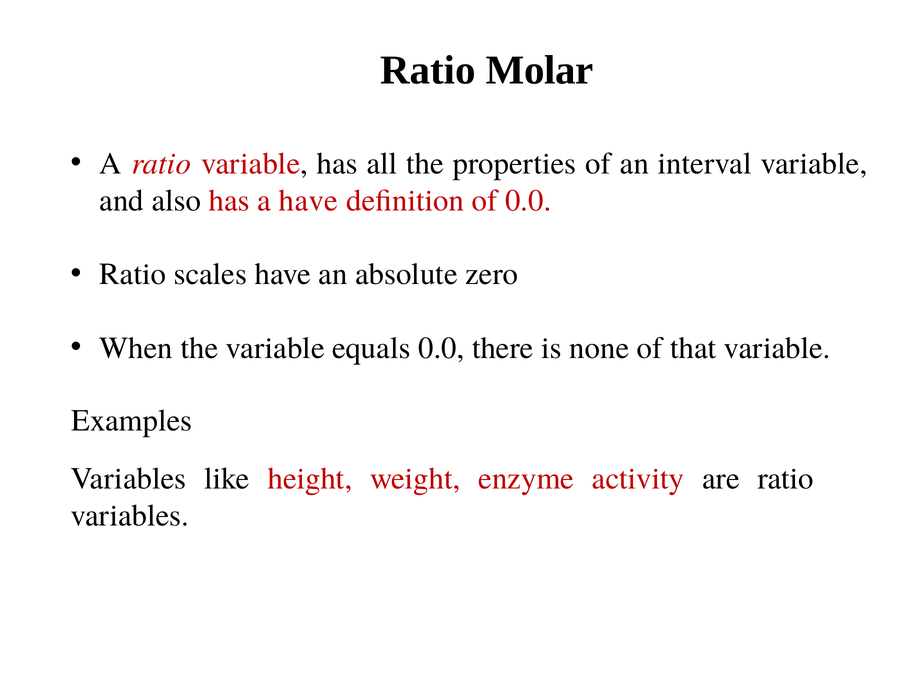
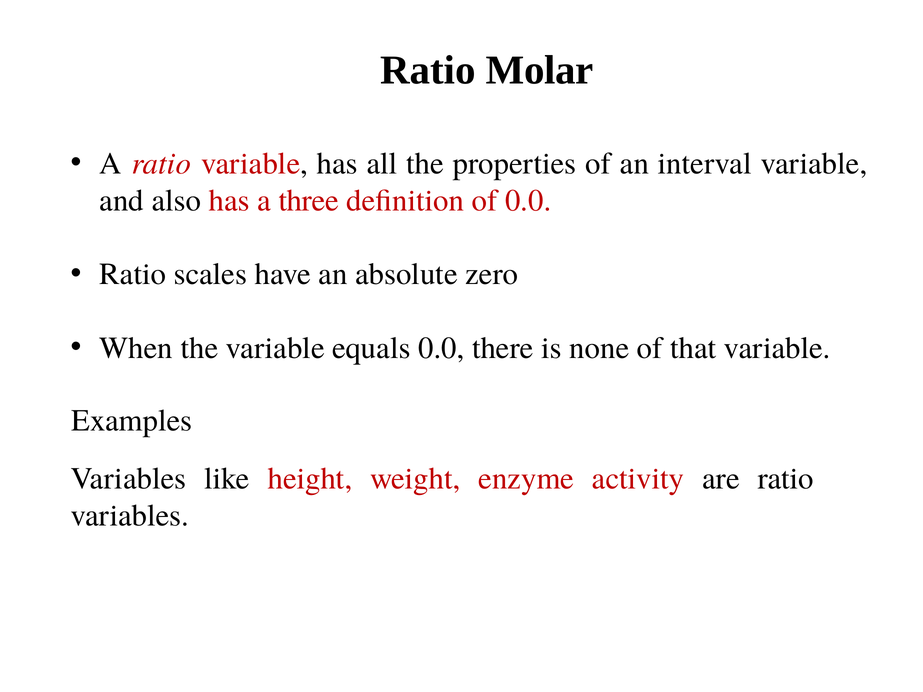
a have: have -> three (309, 200)
